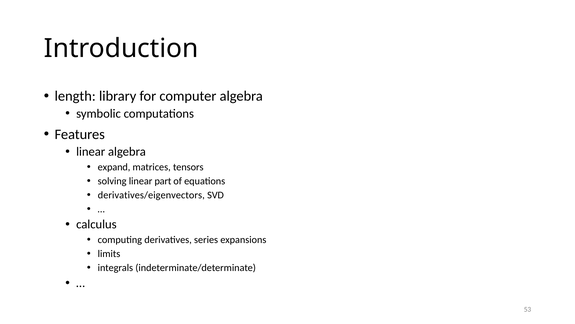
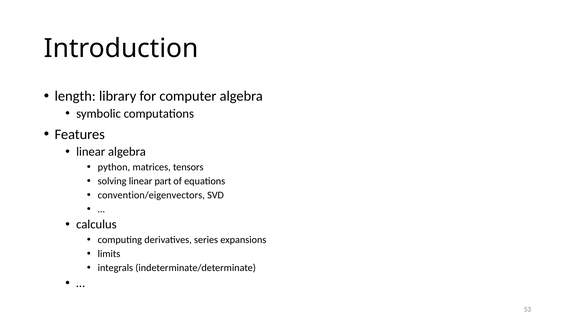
expand: expand -> python (114, 167)
derivatives/eigenvectors: derivatives/eigenvectors -> convention/eigenvectors (151, 195)
